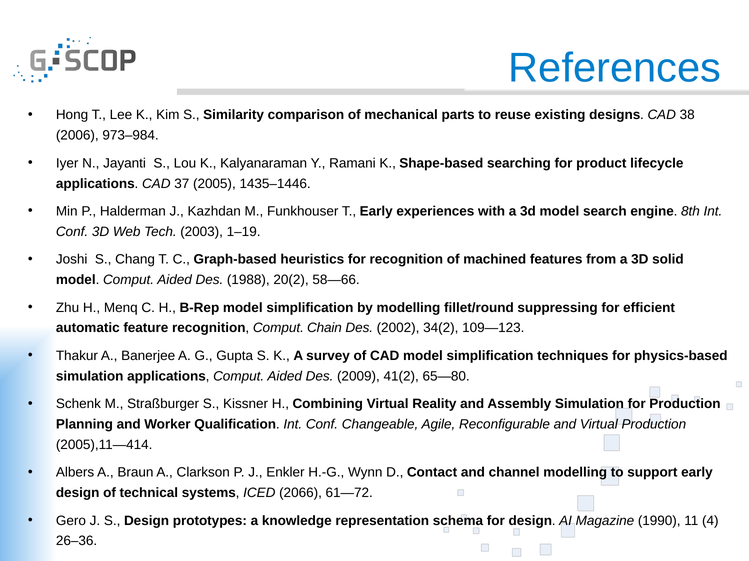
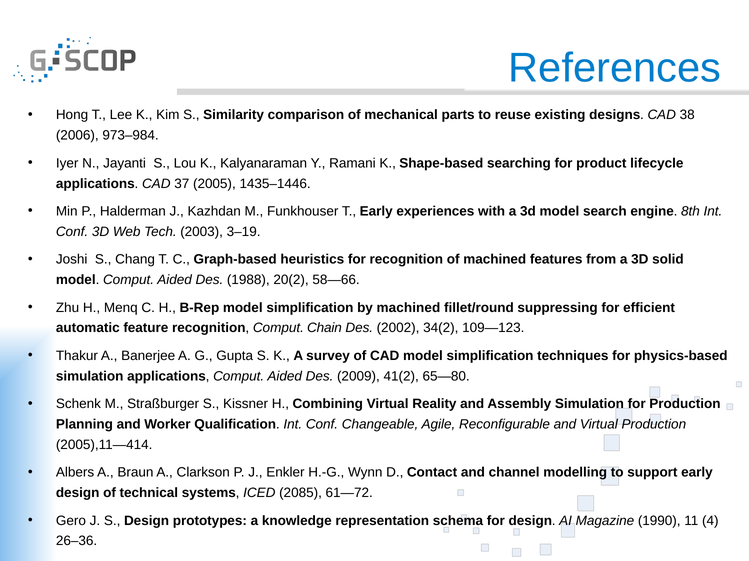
1–19: 1–19 -> 3–19 (244, 232)
by modelling: modelling -> machined (408, 308)
2066: 2066 -> 2085 (301, 494)
